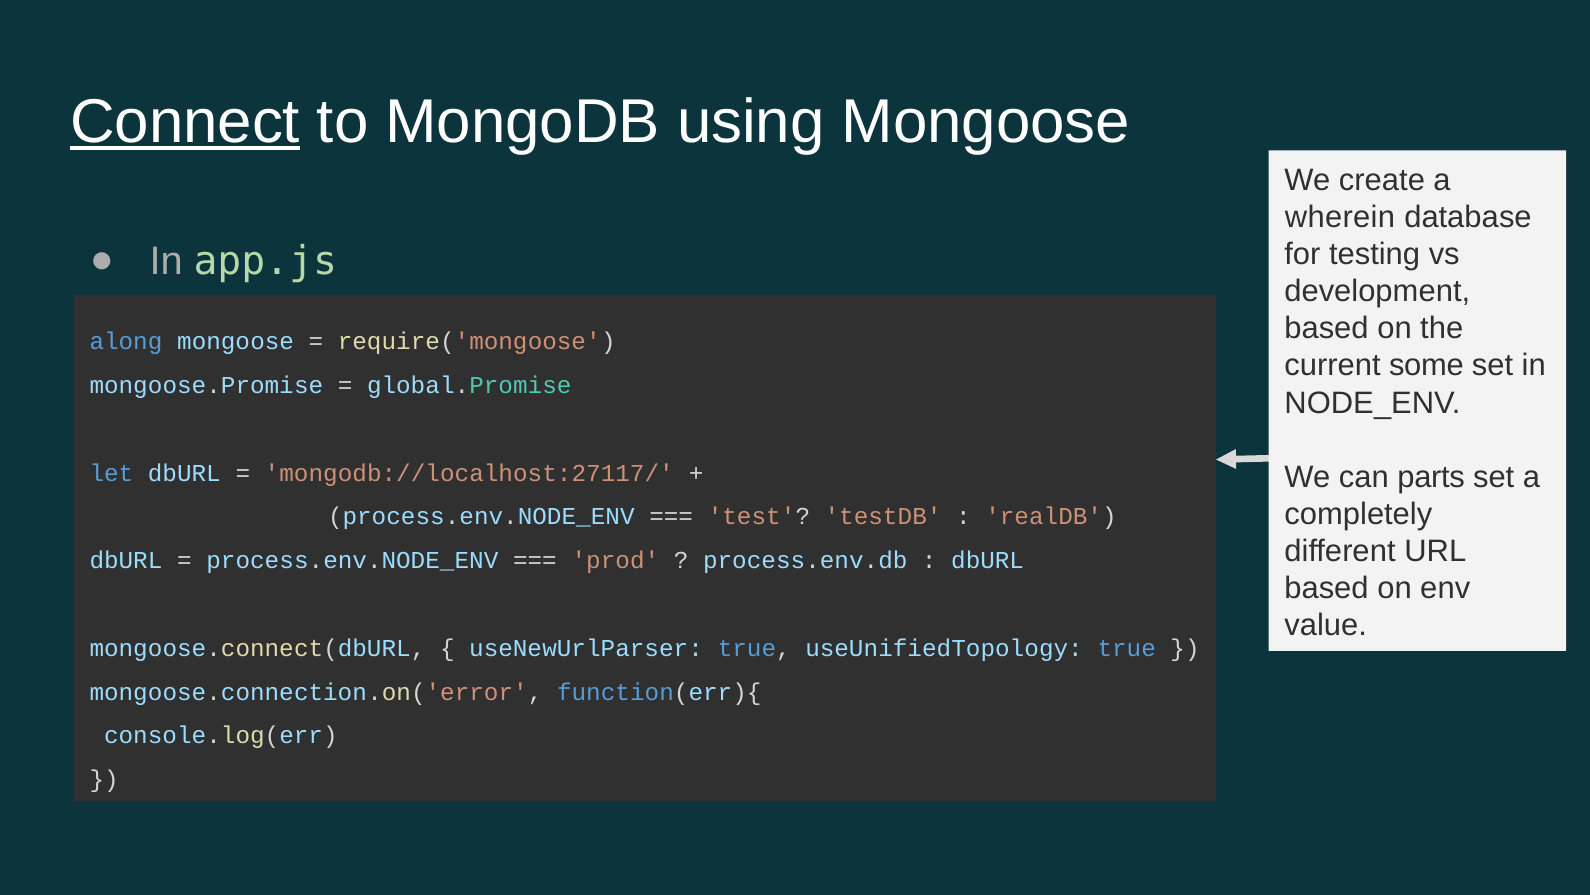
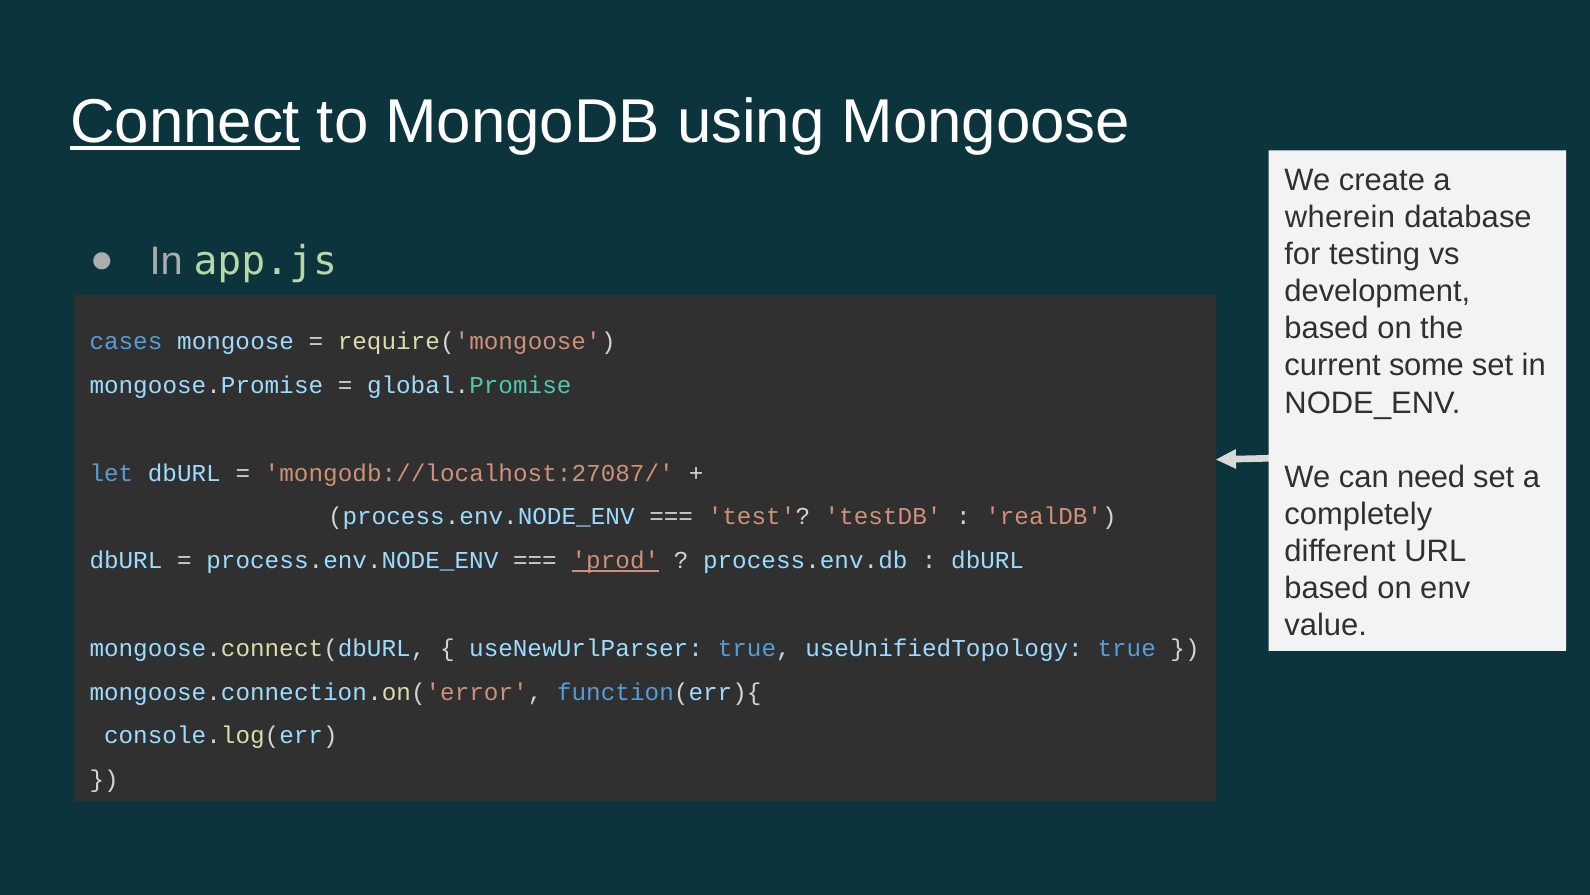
along: along -> cases (126, 342)
parts: parts -> need (1431, 477)
mongodb://localhost:27117/: mongodb://localhost:27117/ -> mongodb://localhost:27087/ (469, 473)
prod underline: none -> present (615, 560)
